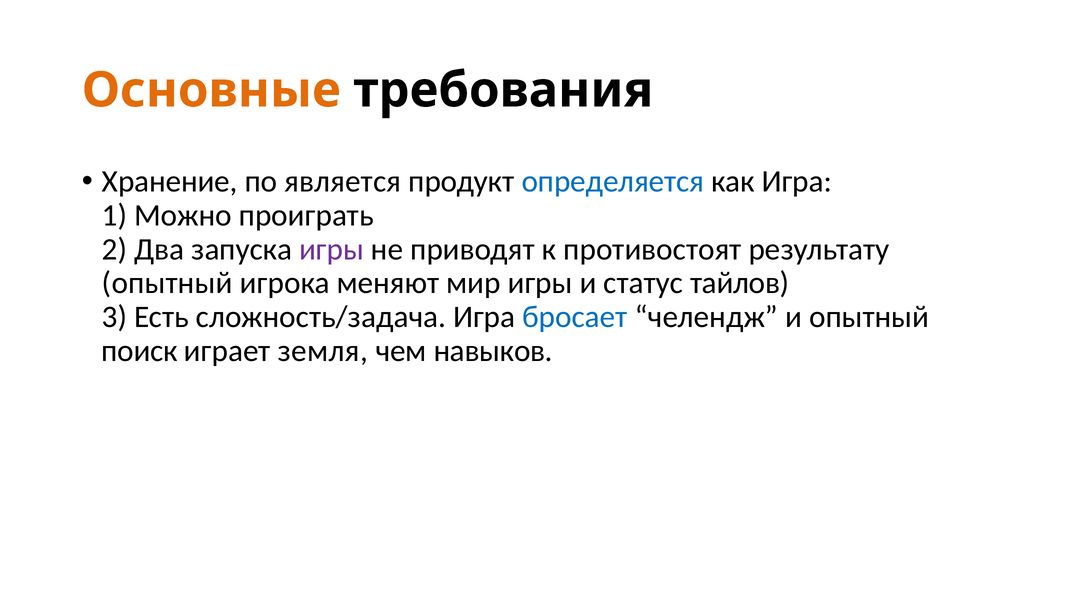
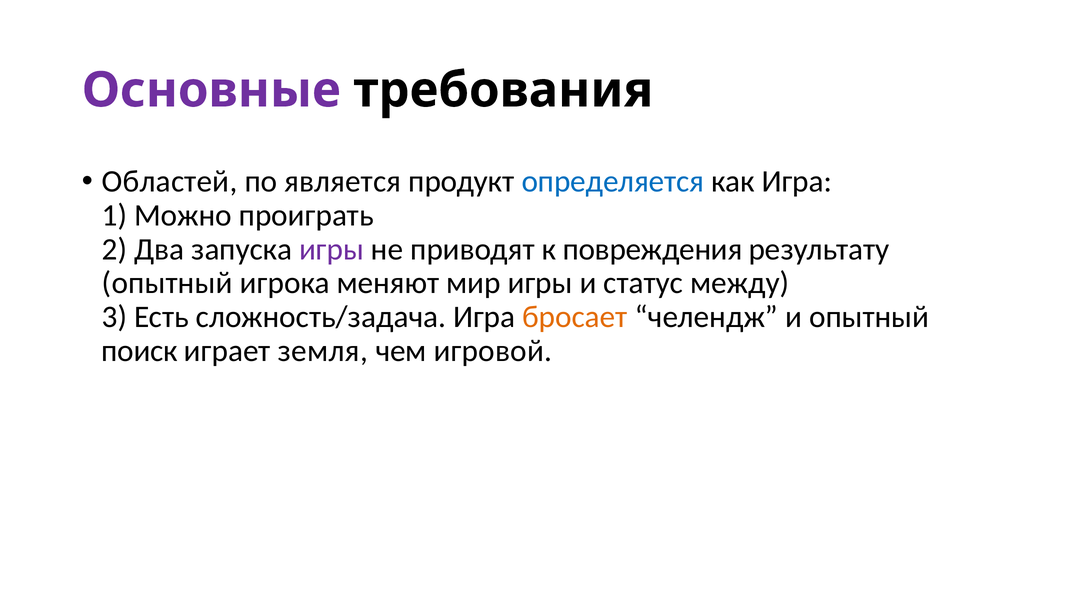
Основные colour: orange -> purple (211, 90)
Хранение: Хранение -> Областей (170, 181)
противостоят: противостоят -> повреждения (653, 249)
тайлов: тайлов -> между (740, 283)
бросает colour: blue -> orange (575, 317)
навыков: навыков -> игровой (493, 350)
